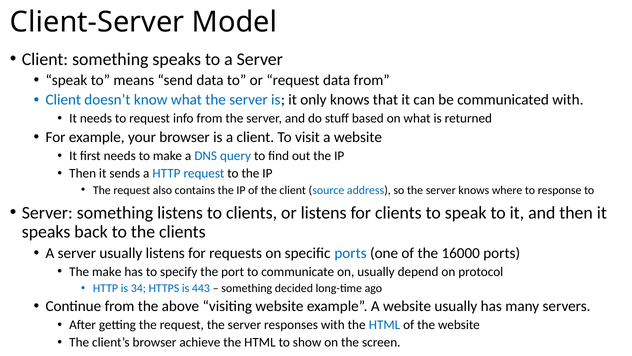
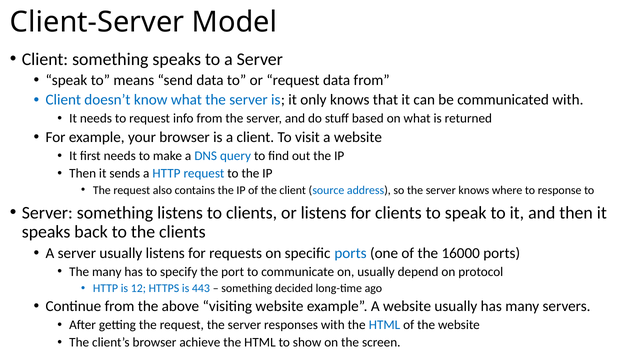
The make: make -> many (107, 271)
34: 34 -> 12 (138, 288)
